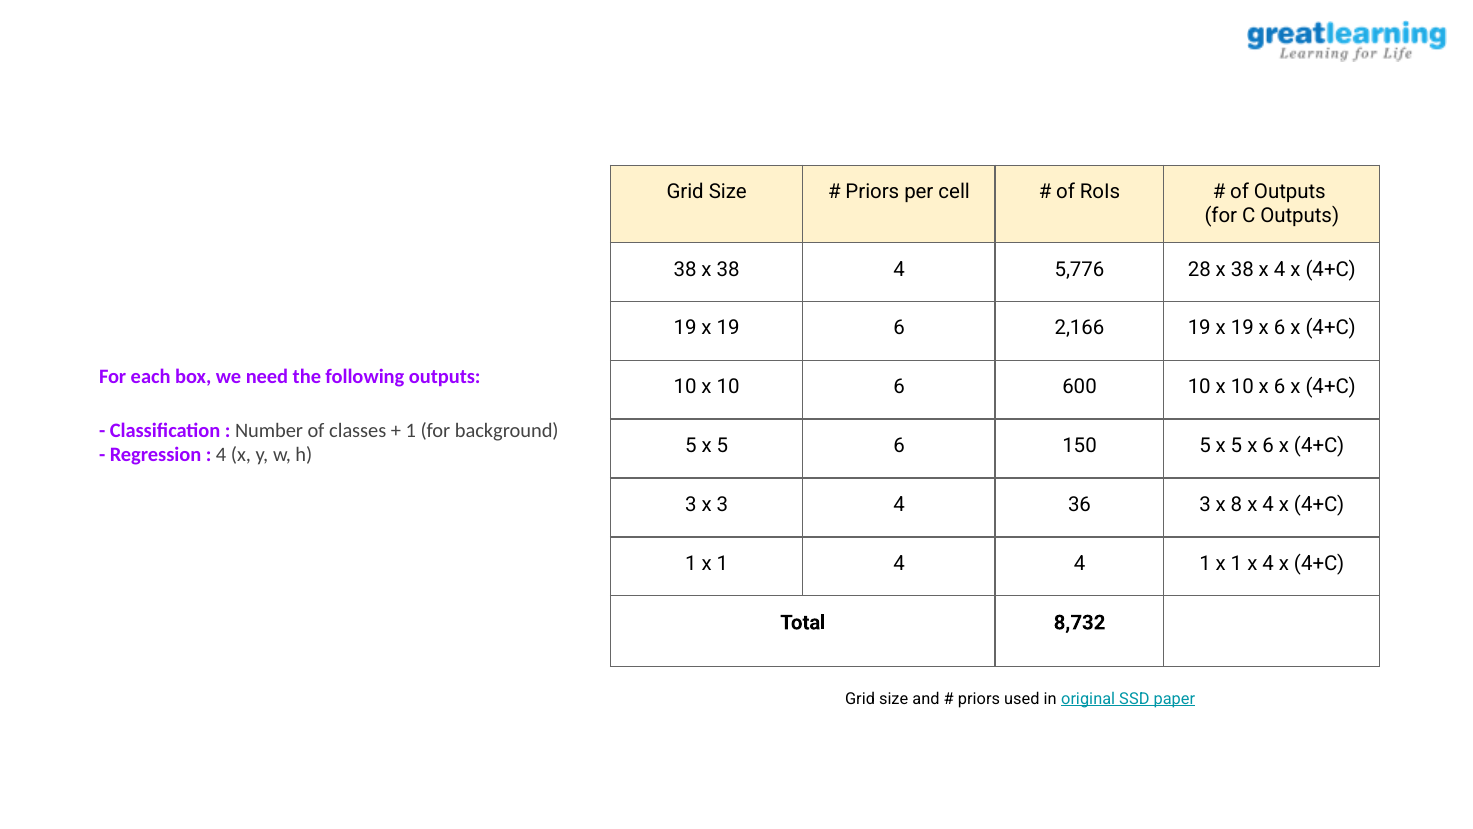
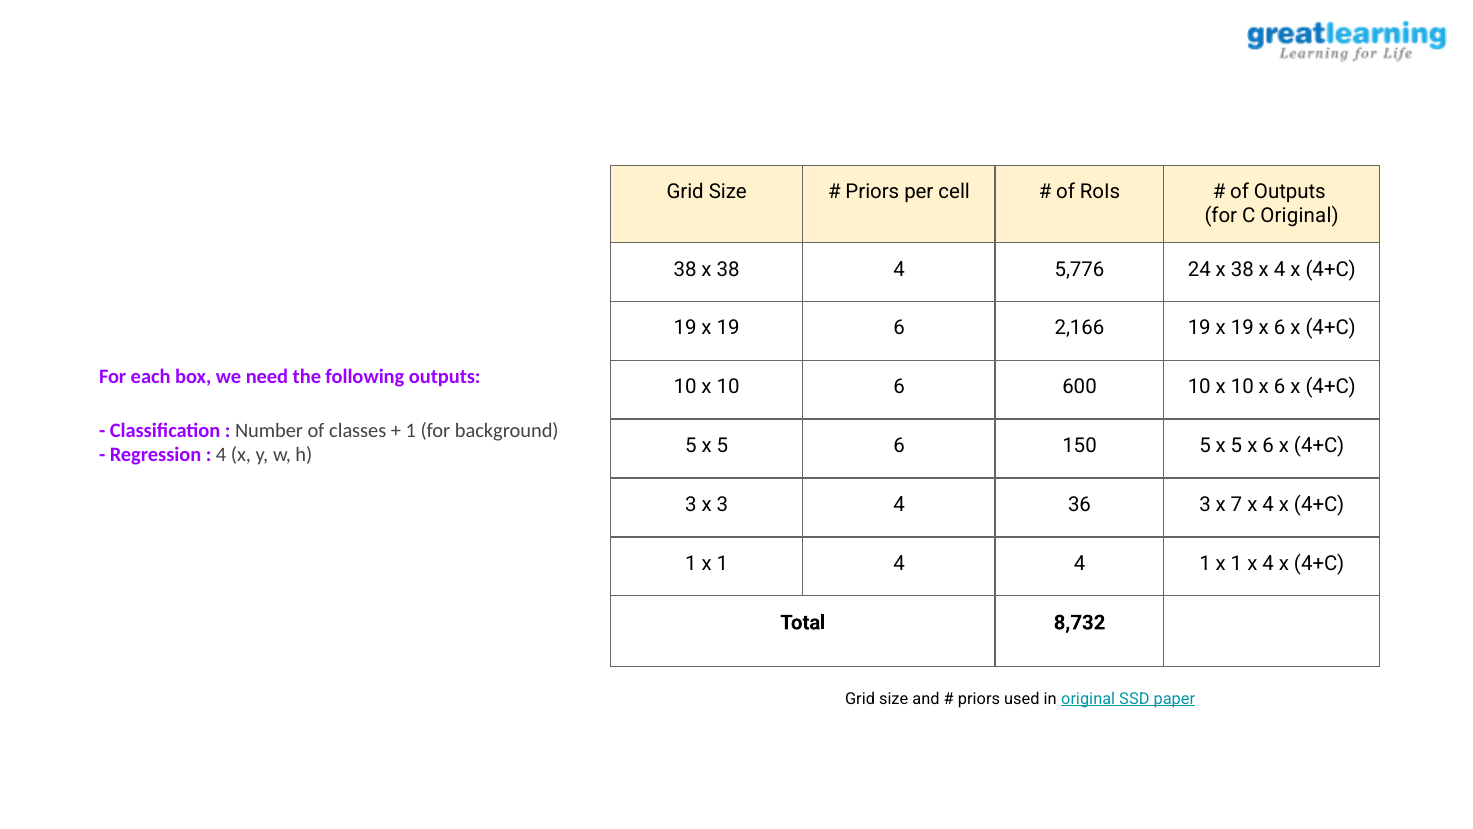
C Outputs: Outputs -> Original (1300, 216)
28: 28 -> 24 (1199, 269)
8: 8 -> 7 (1236, 505)
